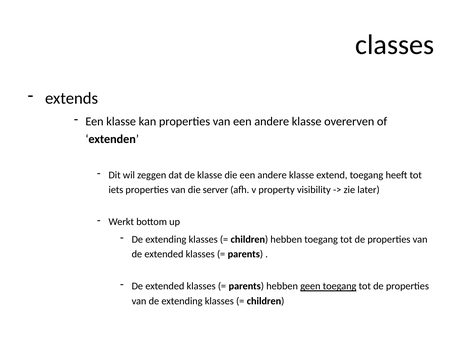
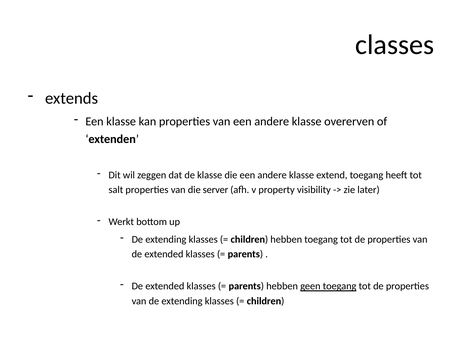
iets: iets -> salt (116, 190)
